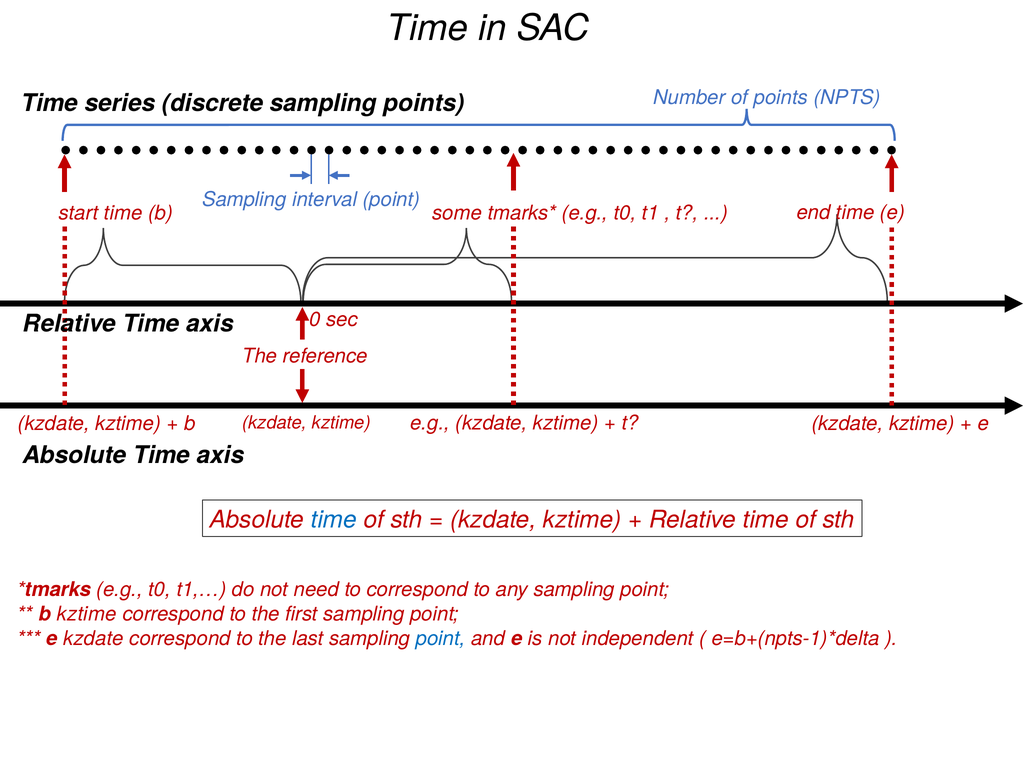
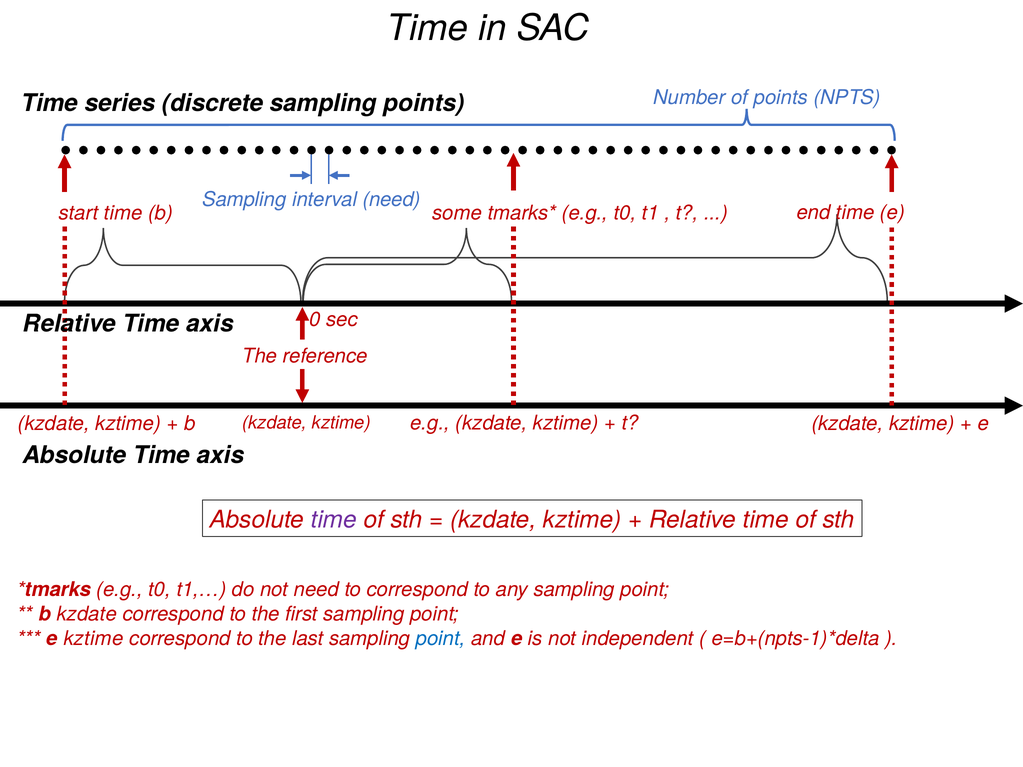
interval point: point -> need (392, 200)
time colour: blue -> purple (334, 520)
b kztime: kztime -> kzdate (87, 614)
kzdate: kzdate -> kztime (93, 639)
